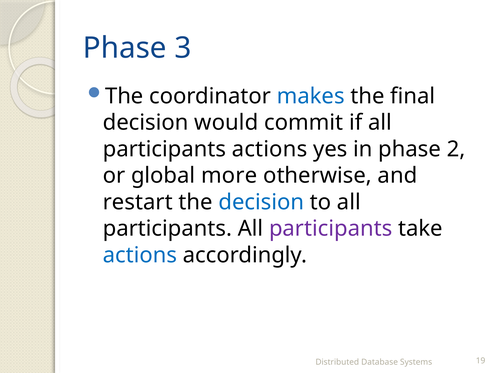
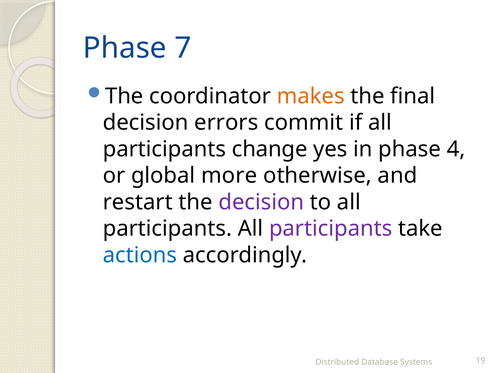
3: 3 -> 7 (183, 48)
makes colour: blue -> orange (311, 96)
would: would -> errors (226, 122)
participants actions: actions -> change (270, 149)
2: 2 -> 4 (456, 149)
decision colour: blue -> purple (261, 202)
